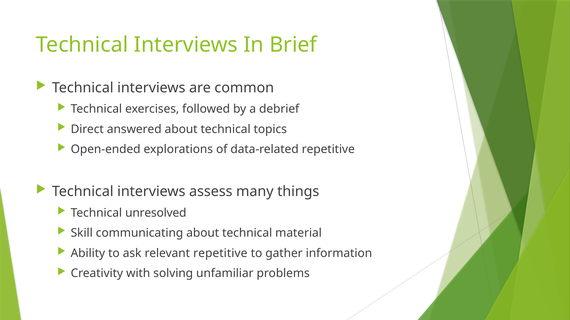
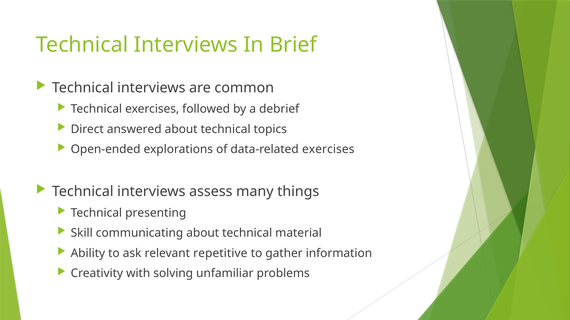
data-related repetitive: repetitive -> exercises (328, 150)
unresolved: unresolved -> presenting (156, 213)
